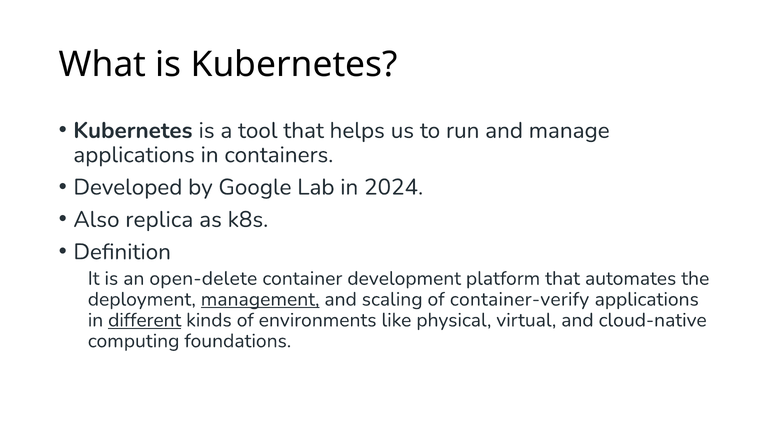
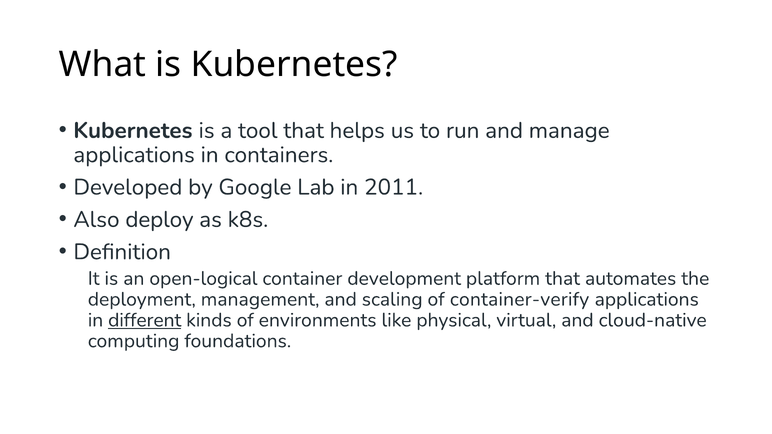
2024: 2024 -> 2011 (394, 187)
replica: replica -> deploy (159, 220)
open-delete: open-delete -> open-logical (203, 279)
management underline: present -> none (260, 299)
